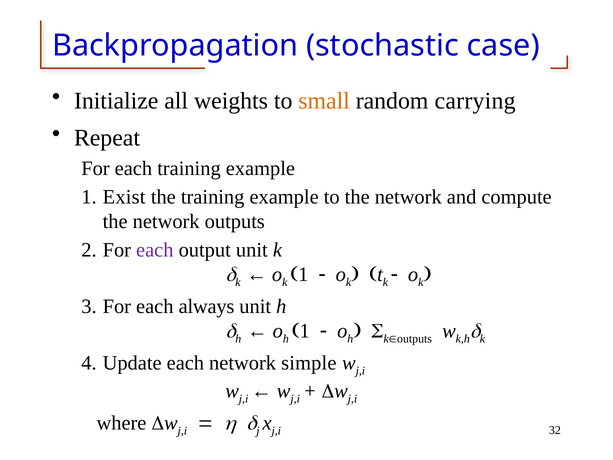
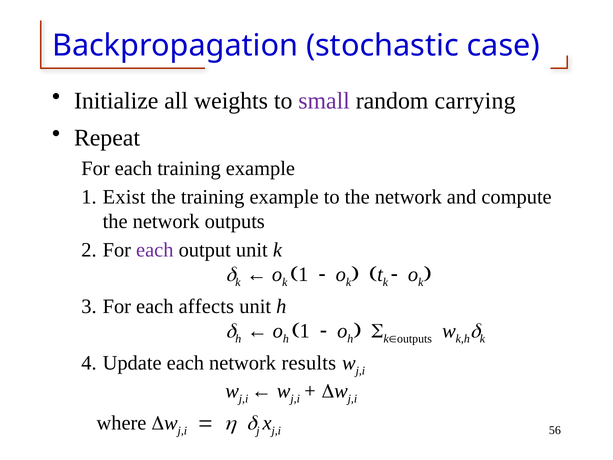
small colour: orange -> purple (324, 101)
always: always -> affects (206, 306)
simple: simple -> results (309, 363)
32: 32 -> 56 (555, 430)
